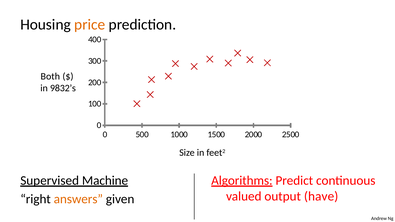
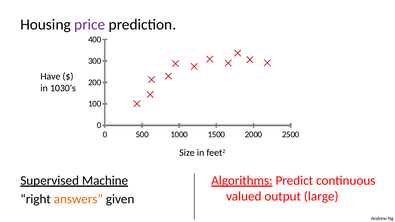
price colour: orange -> purple (90, 25)
Both: Both -> Have (50, 76)
9832’s: 9832’s -> 1030’s (63, 88)
have: have -> large (321, 196)
